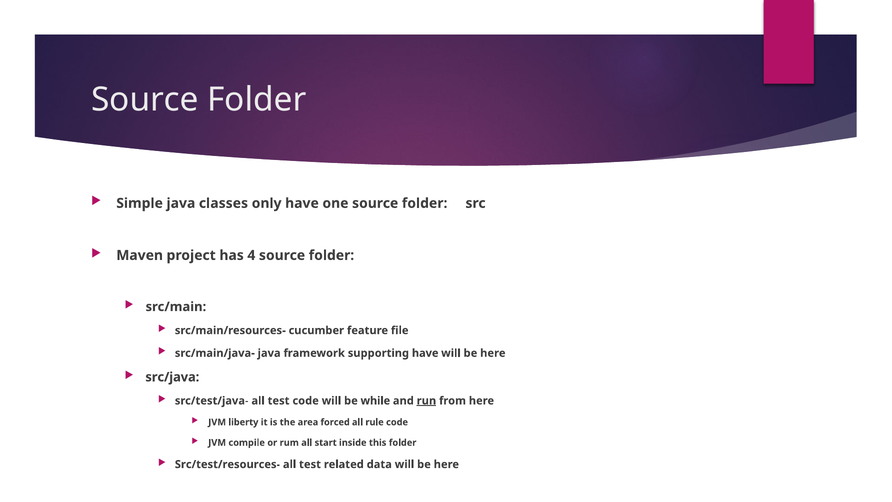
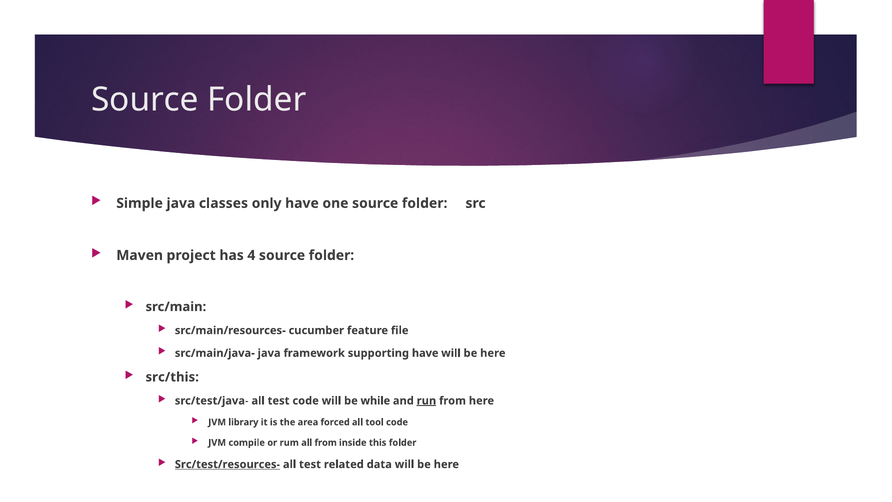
src/java: src/java -> src/this (172, 377)
liberty: liberty -> library (243, 422)
rule: rule -> tool (375, 422)
all start: start -> from (326, 442)
Src/test/resources- underline: none -> present (227, 464)
